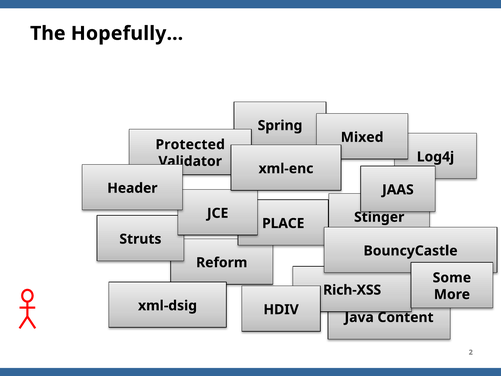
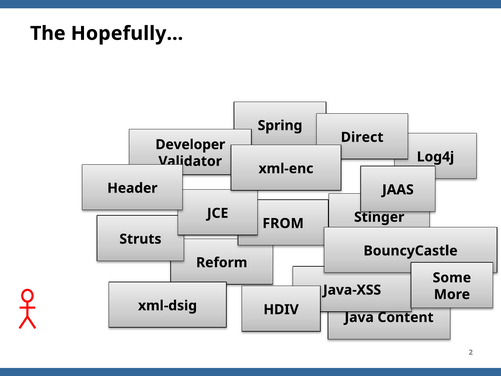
Mixed: Mixed -> Direct (362, 137)
Protected: Protected -> Developer (190, 144)
PLACE: PLACE -> FROM (283, 223)
Rich-XSS: Rich-XSS -> Java-XSS (352, 290)
